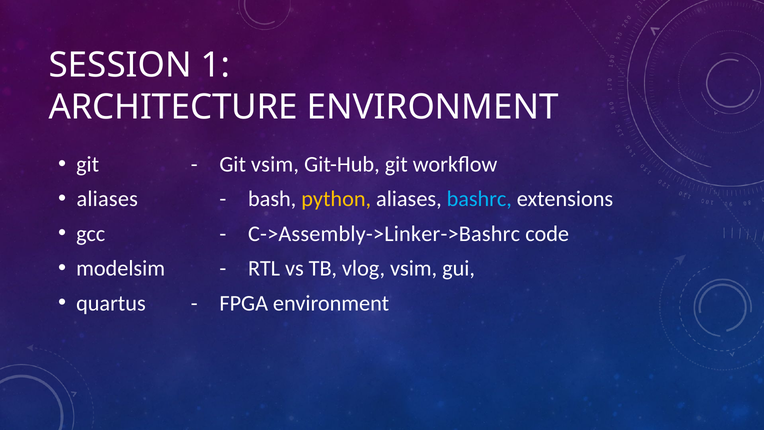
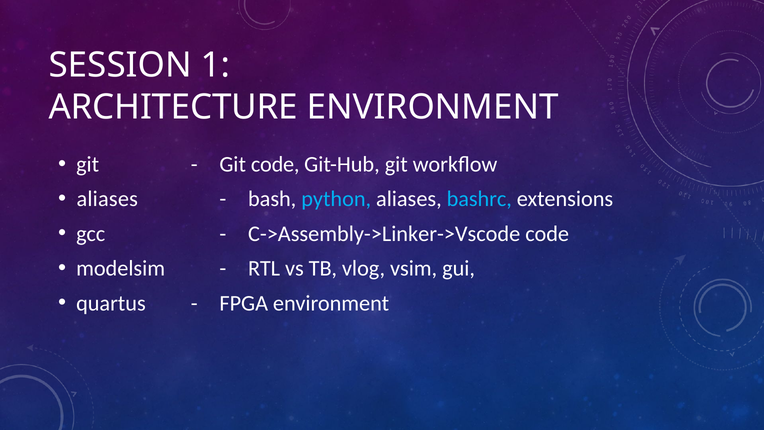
Git vsim: vsim -> code (275, 164)
python colour: yellow -> light blue (336, 199)
C->Assembly->Linker->Bashrc: C->Assembly->Linker->Bashrc -> C->Assembly->Linker->Vscode (384, 234)
